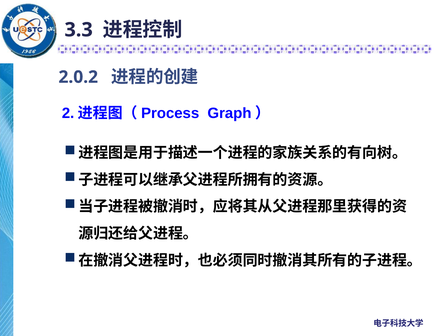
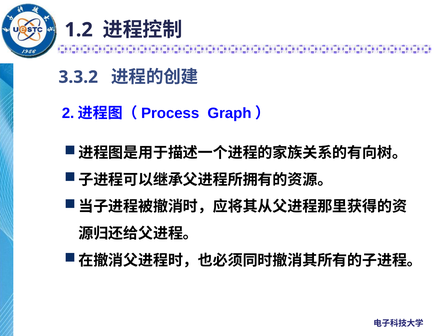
3.3: 3.3 -> 1.2 (79, 30)
2.0.2: 2.0.2 -> 3.3.2 (78, 77)
